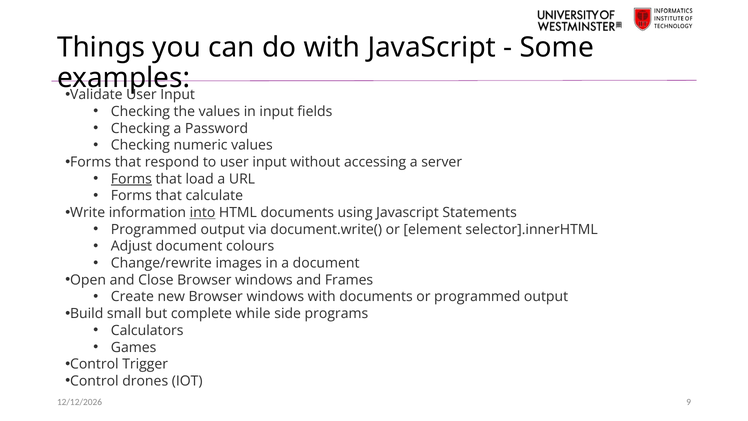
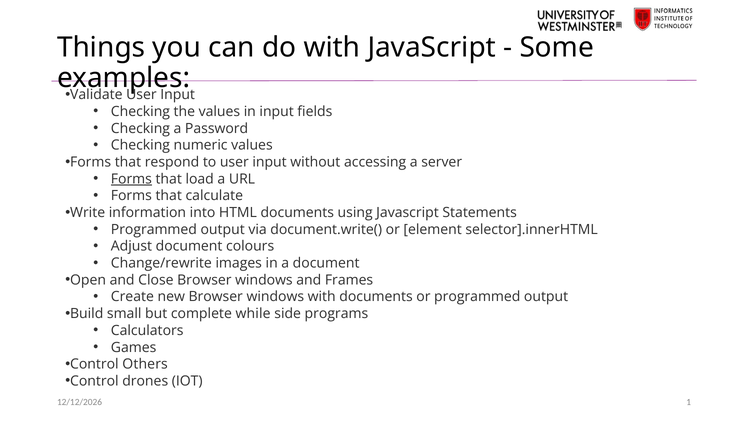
into underline: present -> none (203, 213)
Trigger: Trigger -> Others (145, 364)
9: 9 -> 1 (689, 402)
